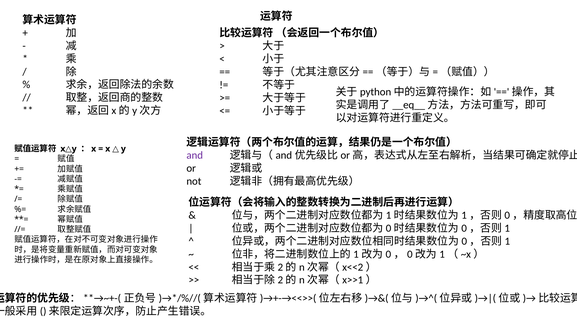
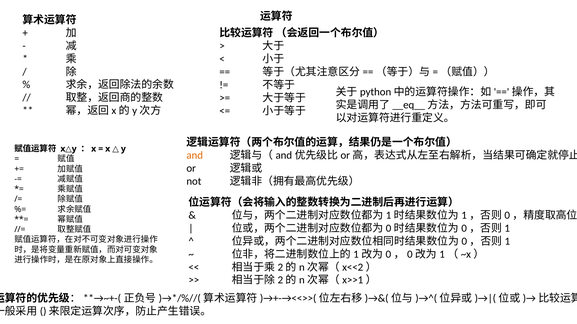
and colour: purple -> orange (195, 156)
